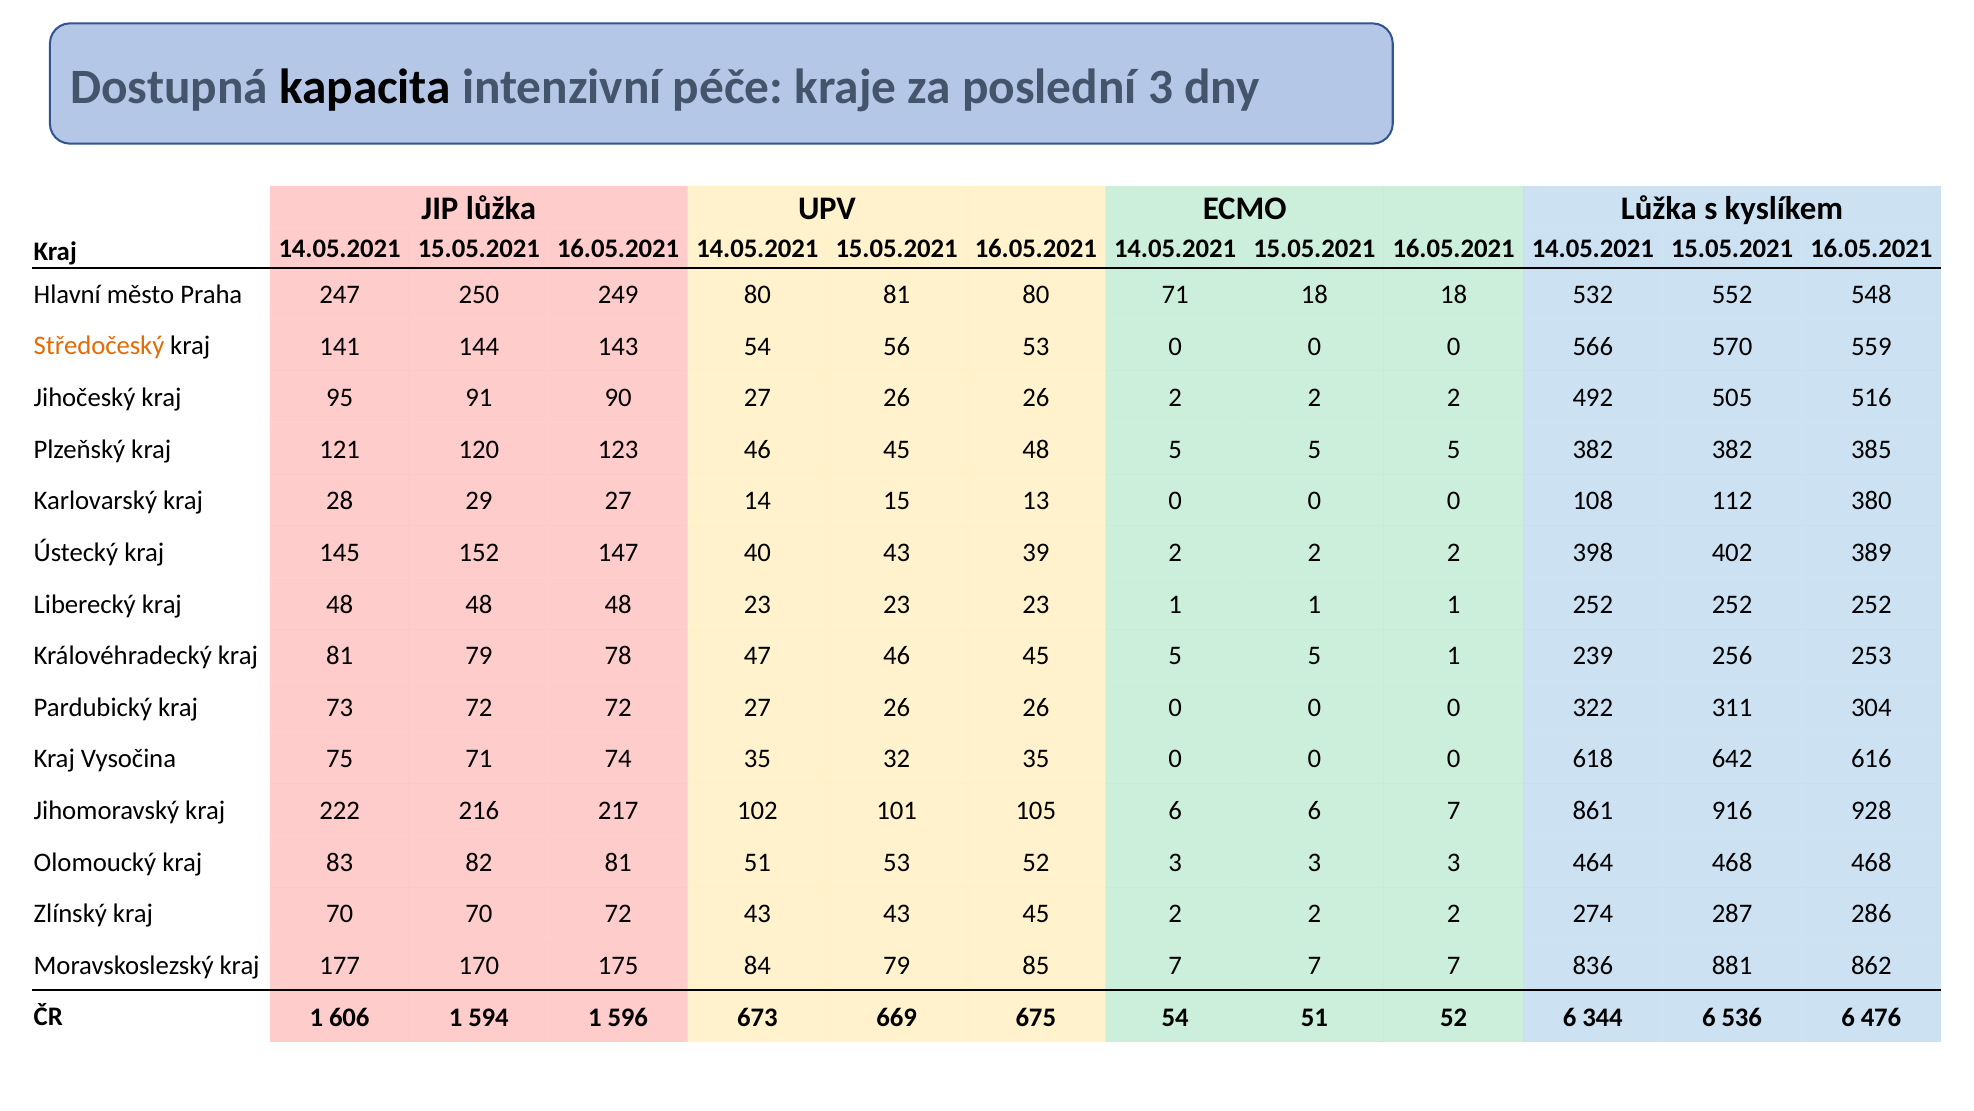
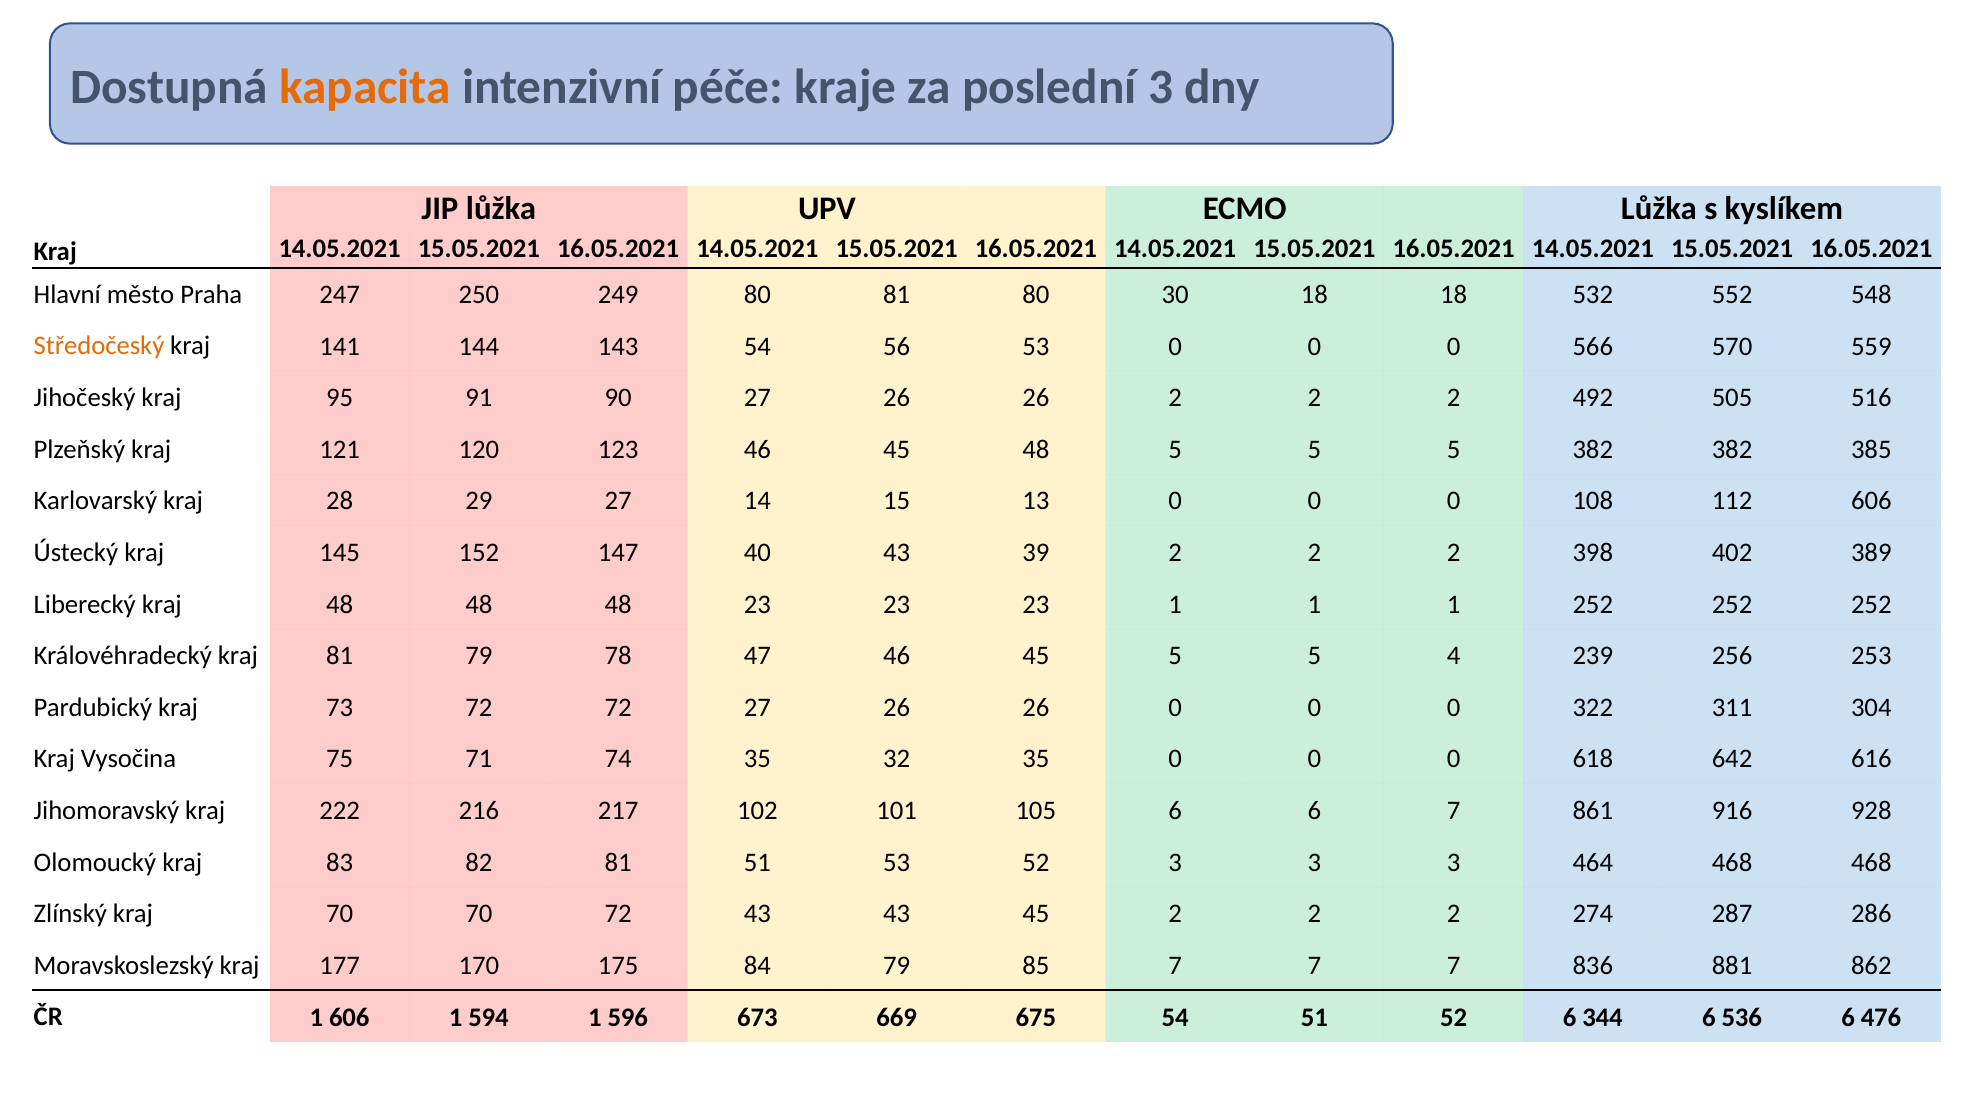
kapacita colour: black -> orange (365, 87)
80 71: 71 -> 30 (1175, 294)
112 380: 380 -> 606 (1871, 501)
5 1: 1 -> 4 (1454, 656)
